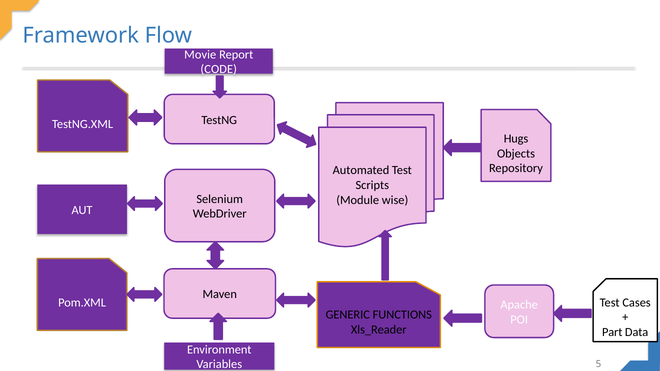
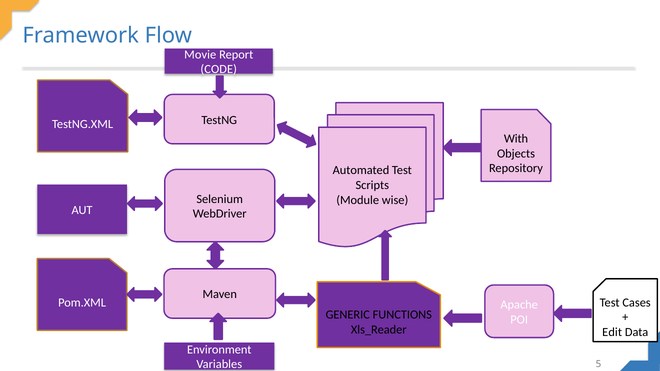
Hugs: Hugs -> With (516, 139)
Part: Part -> Edit (612, 333)
